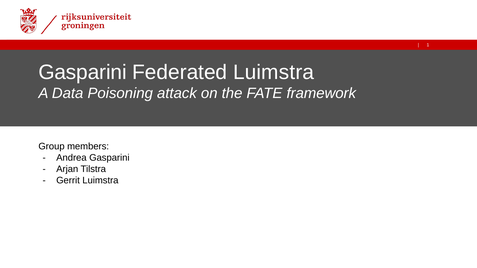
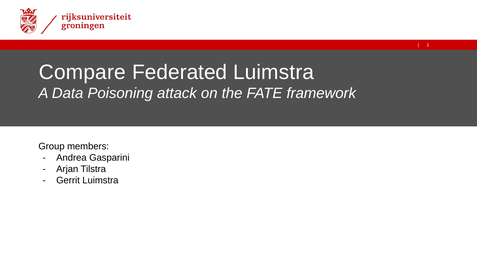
Gasparini: Gasparini -> Compare (82, 72)
